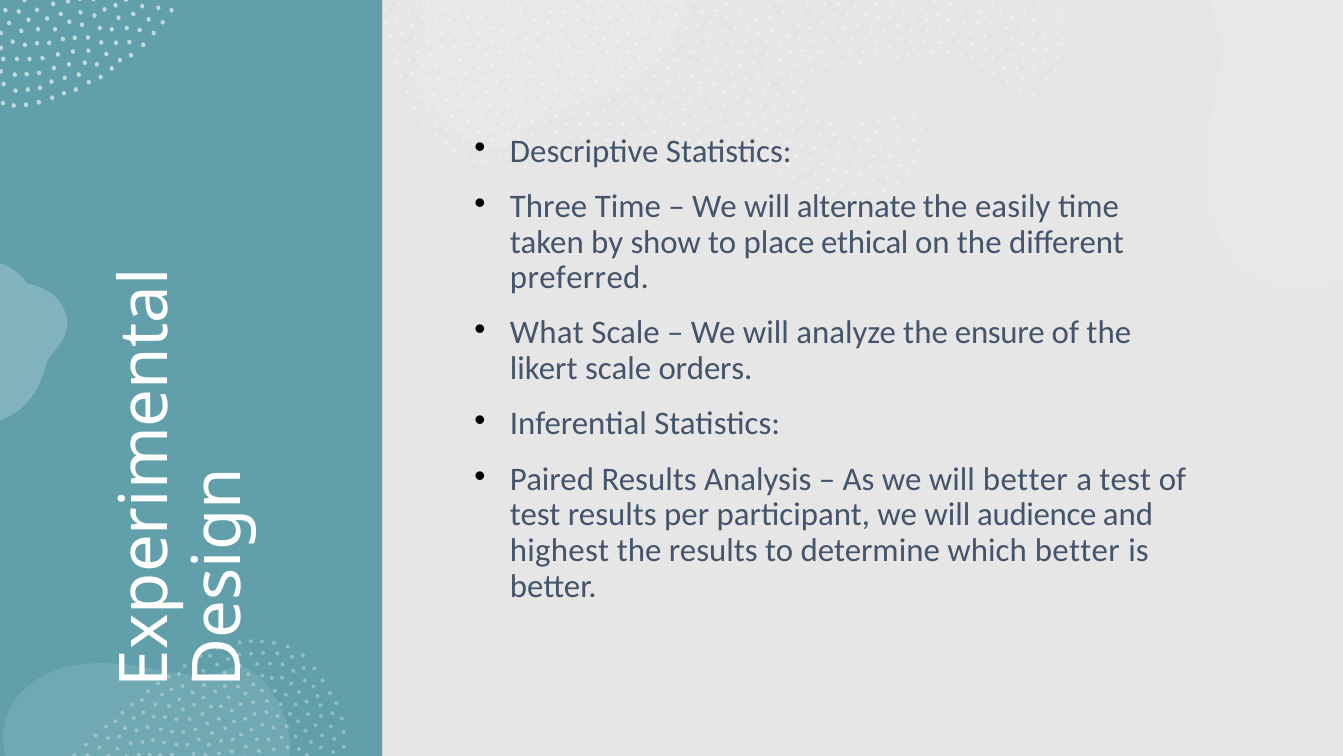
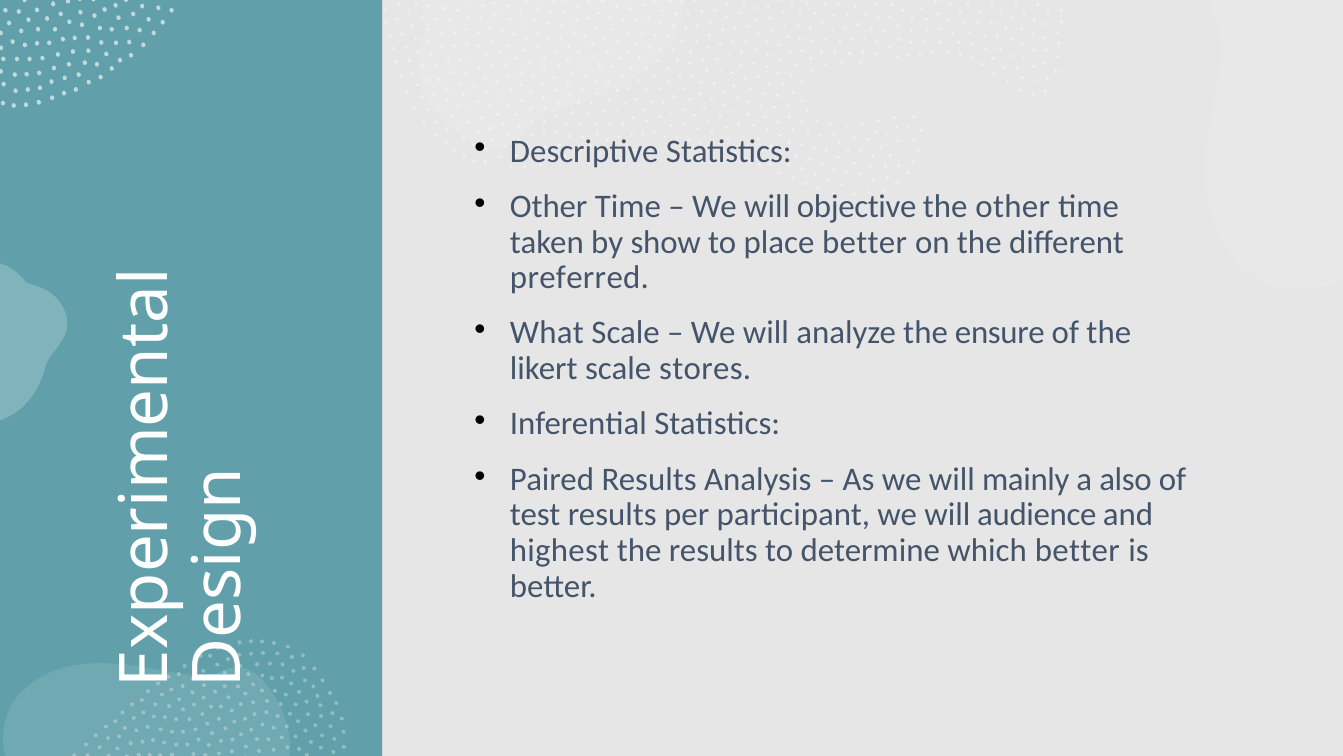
Three: Three -> Other (549, 206)
alternate: alternate -> objective (857, 206)
the easily: easily -> other (1013, 206)
place ethical: ethical -> better (865, 242)
orders: orders -> stores (705, 368)
will better: better -> mainly (1026, 479)
a test: test -> also (1126, 479)
